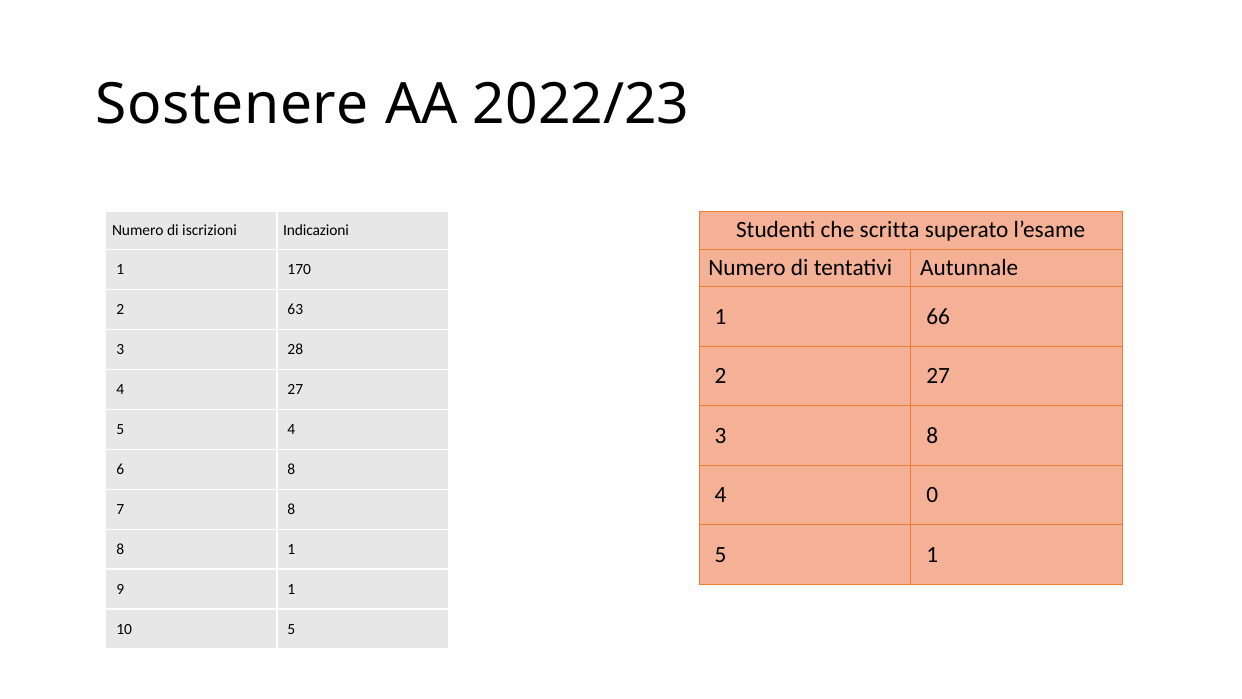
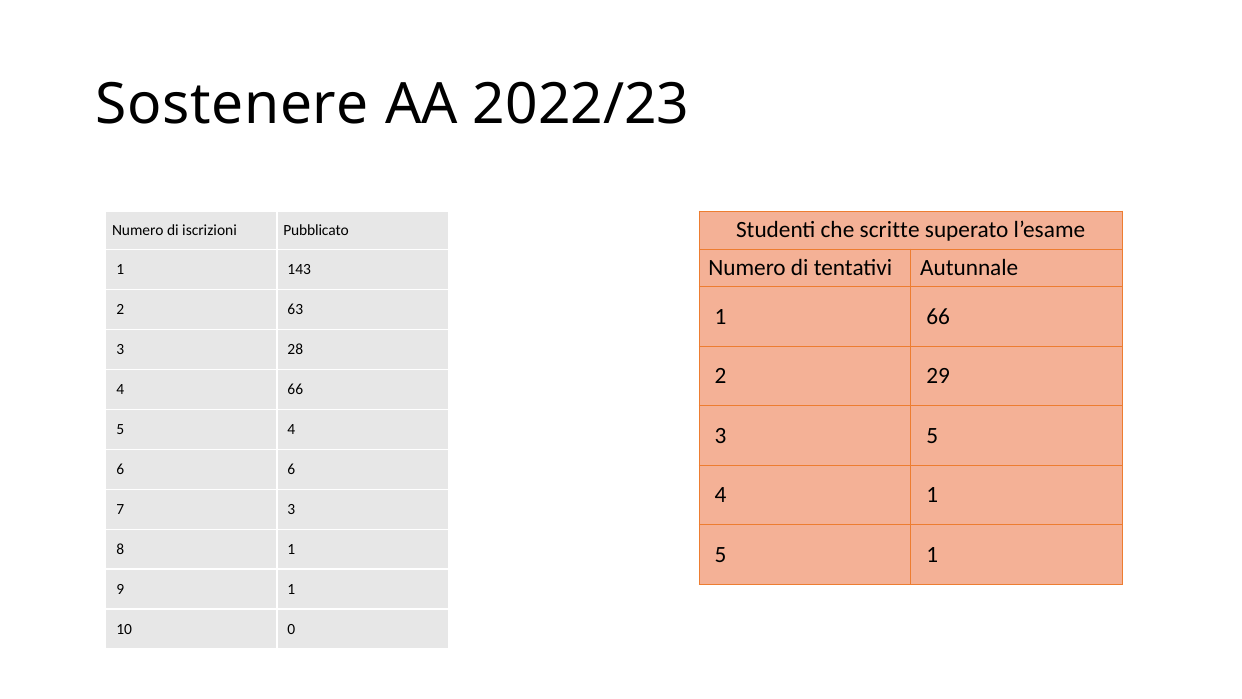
scritta: scritta -> scritte (890, 230)
Indicazioni: Indicazioni -> Pubblicato (316, 230)
170: 170 -> 143 (299, 269)
2 27: 27 -> 29 (938, 376)
4 27: 27 -> 66 (295, 389)
3 8: 8 -> 5 (932, 435)
6 8: 8 -> 6 (291, 469)
4 0: 0 -> 1 (932, 495)
7 8: 8 -> 3 (291, 509)
10 5: 5 -> 0 (291, 629)
